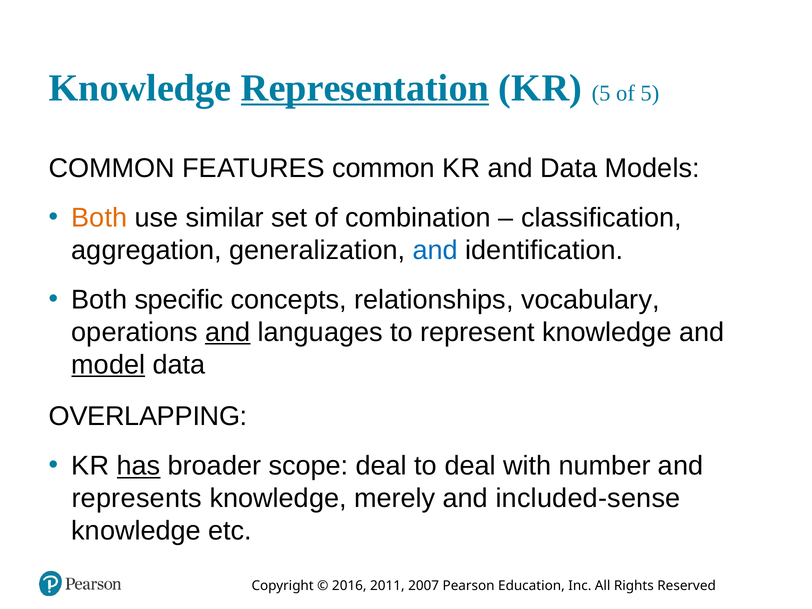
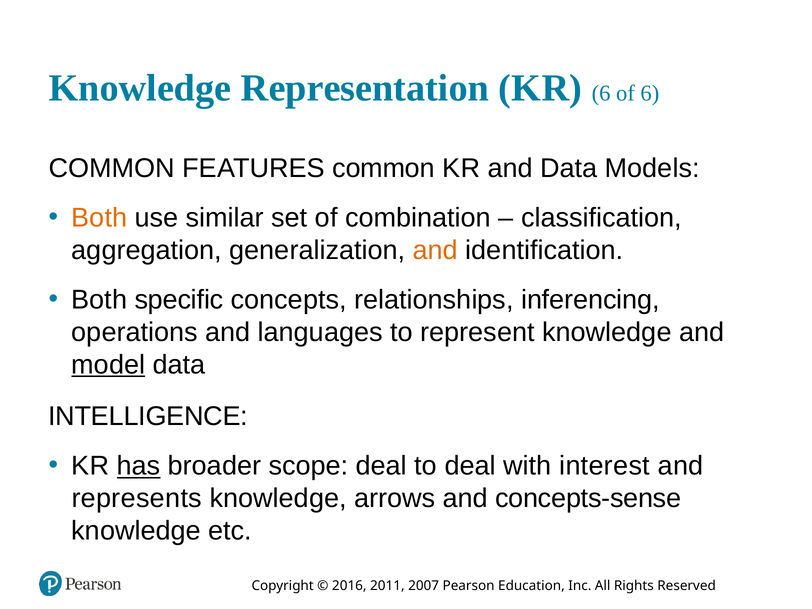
Representation underline: present -> none (365, 88)
R 5: 5 -> 6 (601, 93)
of 5: 5 -> 6 (650, 93)
and colour: blue -> orange (435, 250)
vocabulary: vocabulary -> inferencing (590, 300)
and underline: present -> none (228, 332)
OVERLAPPING: OVERLAPPING -> INTELLIGENCE (148, 417)
number: number -> interest (605, 466)
merely: merely -> arrows (395, 498)
included-sense: included-sense -> concepts-sense (588, 498)
